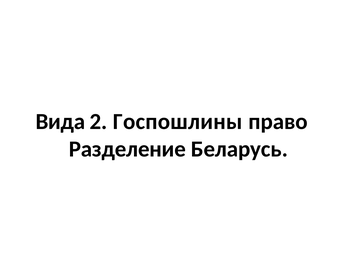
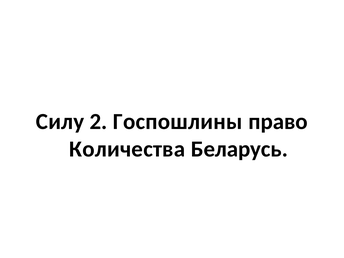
Вида: Вида -> Силу (60, 122)
Разделение: Разделение -> Количества (127, 149)
